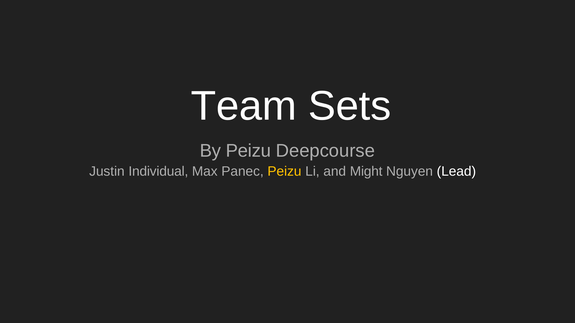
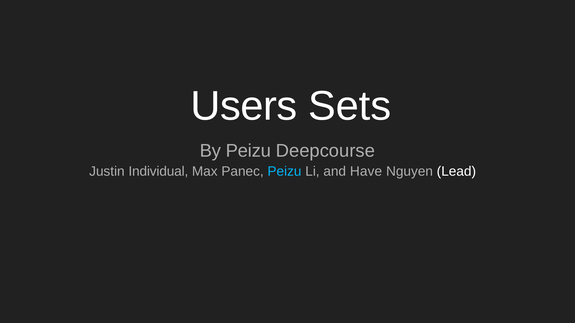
Team: Team -> Users (244, 106)
Peizu colour: yellow -> light blue (284, 172)
Might: Might -> Have (366, 172)
